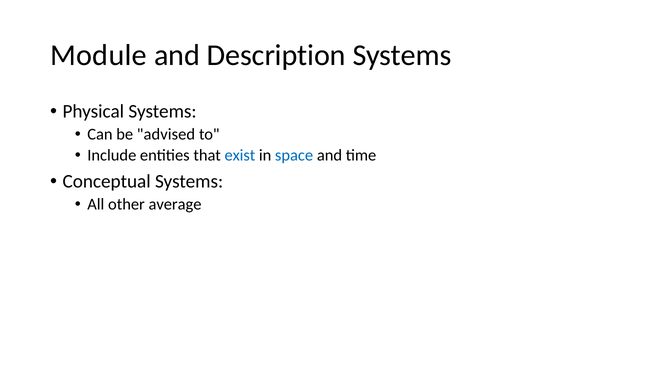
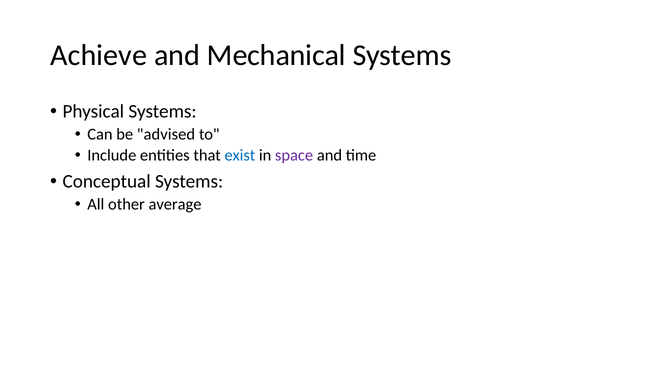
Module: Module -> Achieve (99, 55)
Description: Description -> Mechanical (276, 55)
space colour: blue -> purple (294, 155)
